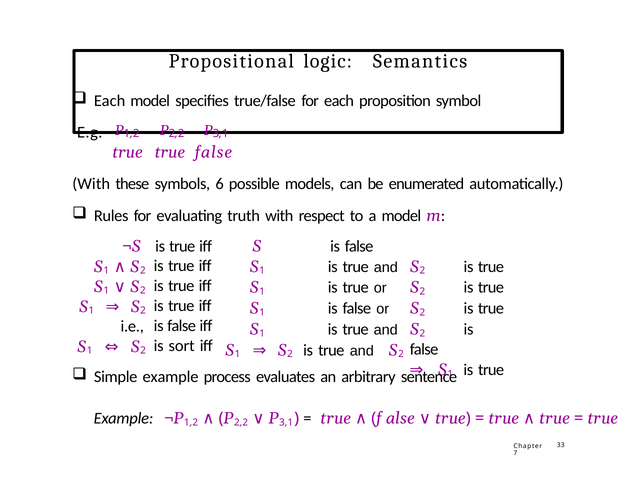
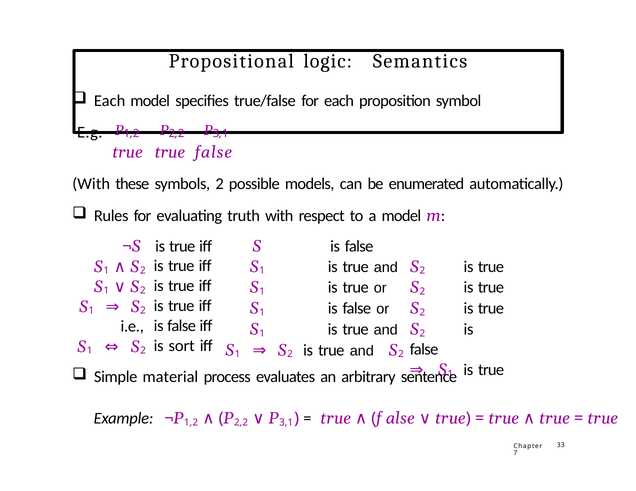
symbols 6: 6 -> 2 (220, 184)
Simple example: example -> material (170, 377)
